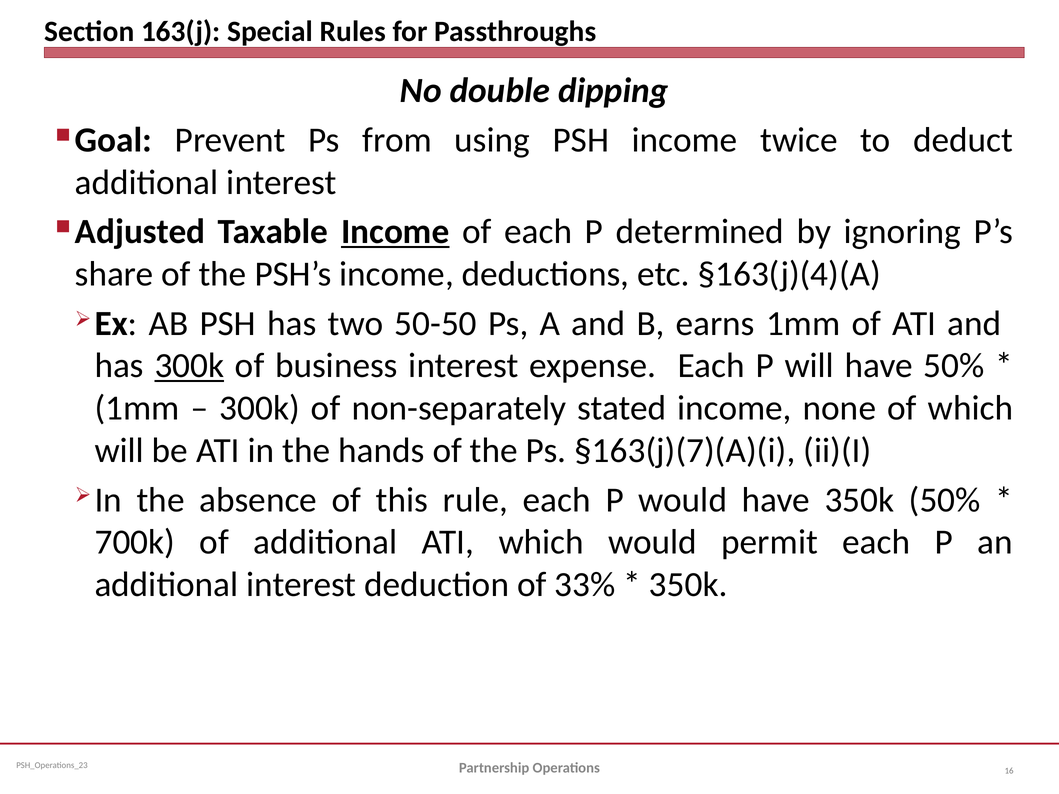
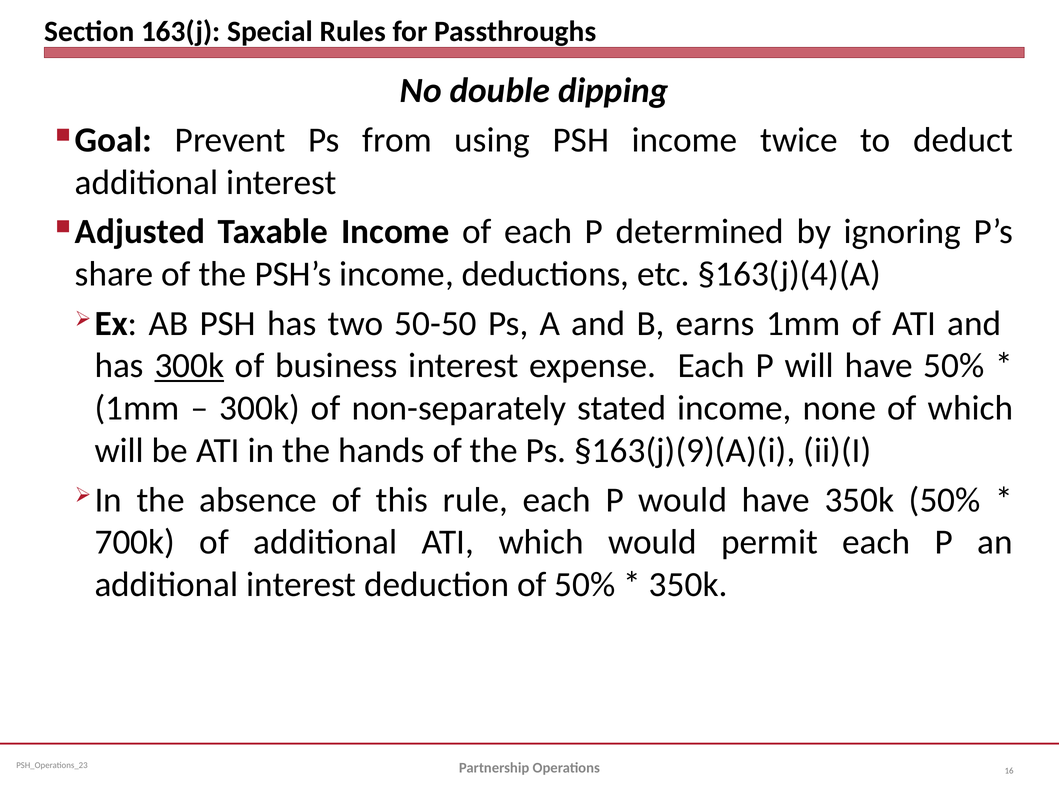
Income underline: present -> none (395, 232)
§163(j)(7)(A)(i: §163(j)(7)(A)(i -> §163(j)(9)(A)(i (685, 451)
of 33%: 33% -> 50% (585, 585)
